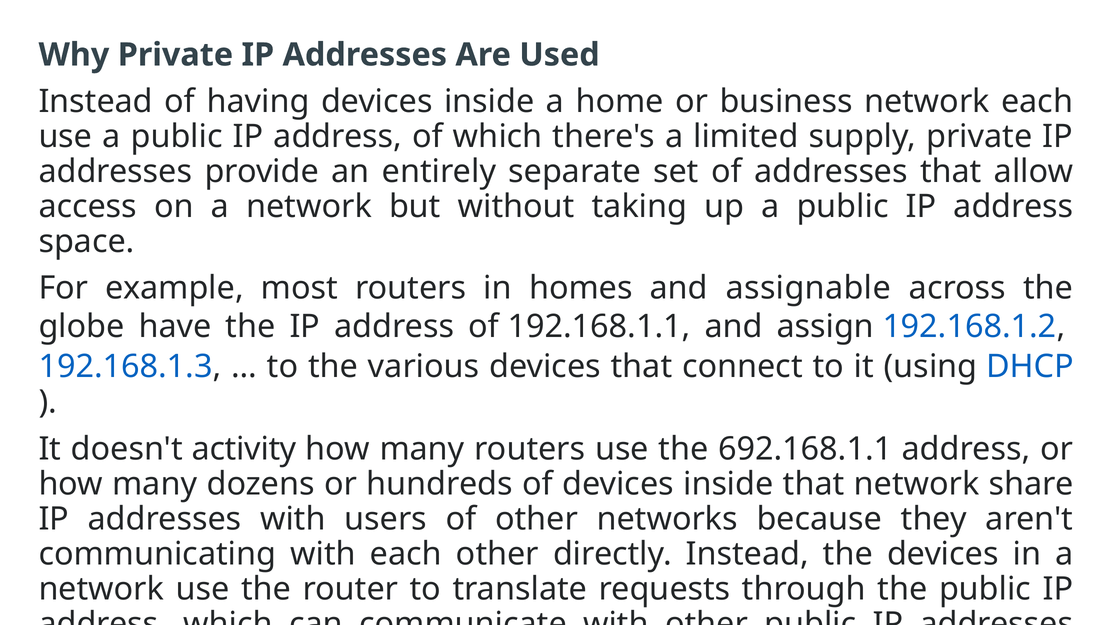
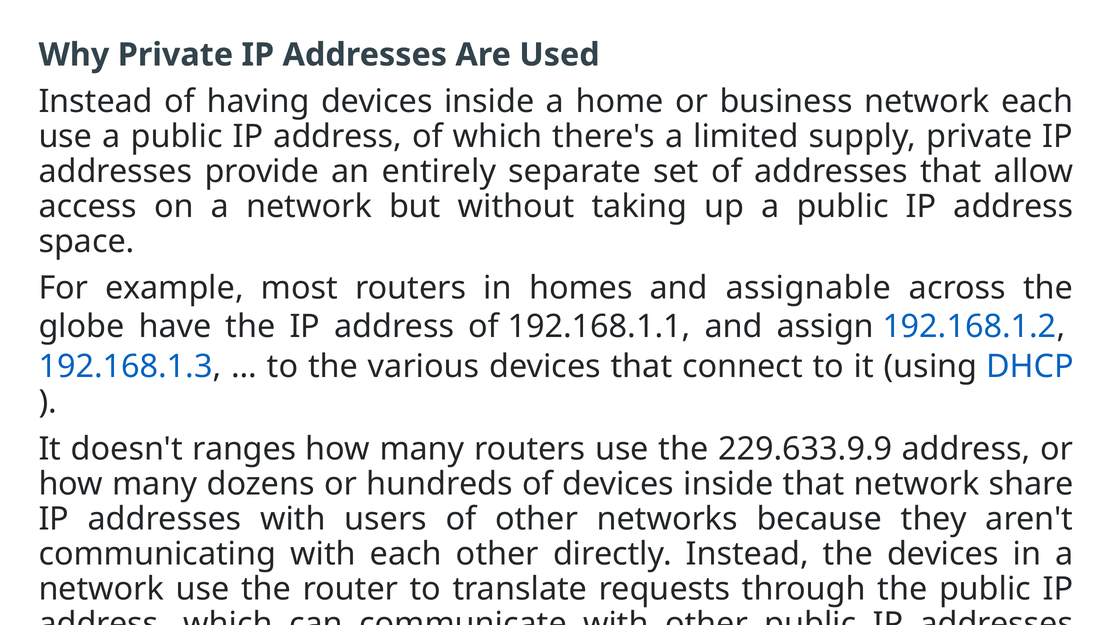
activity: activity -> ranges (244, 449)
692.168.1.1: 692.168.1.1 -> 229.633.9.9 (805, 449)
